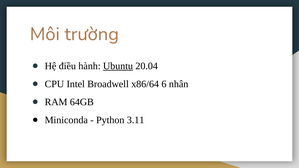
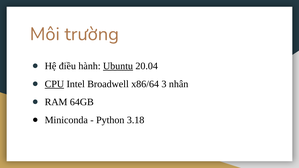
CPU underline: none -> present (54, 84)
6: 6 -> 3 (164, 84)
3.11: 3.11 -> 3.18 (136, 120)
